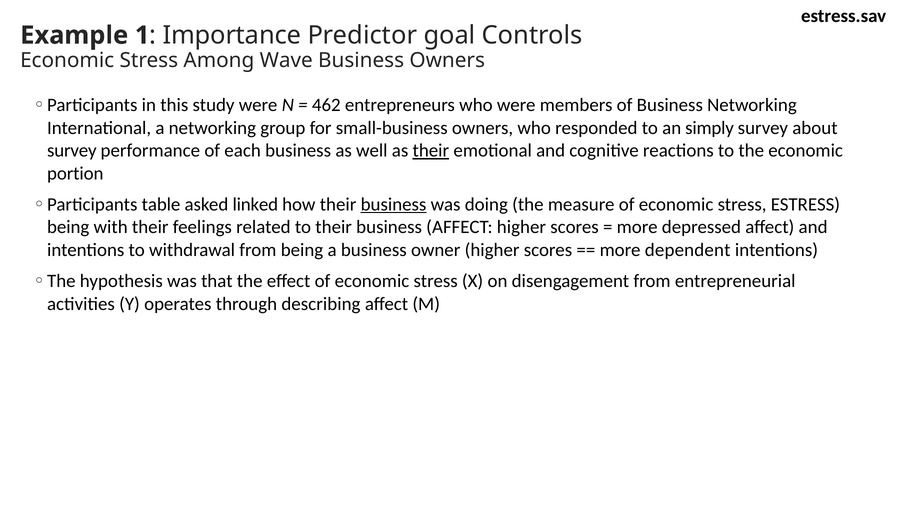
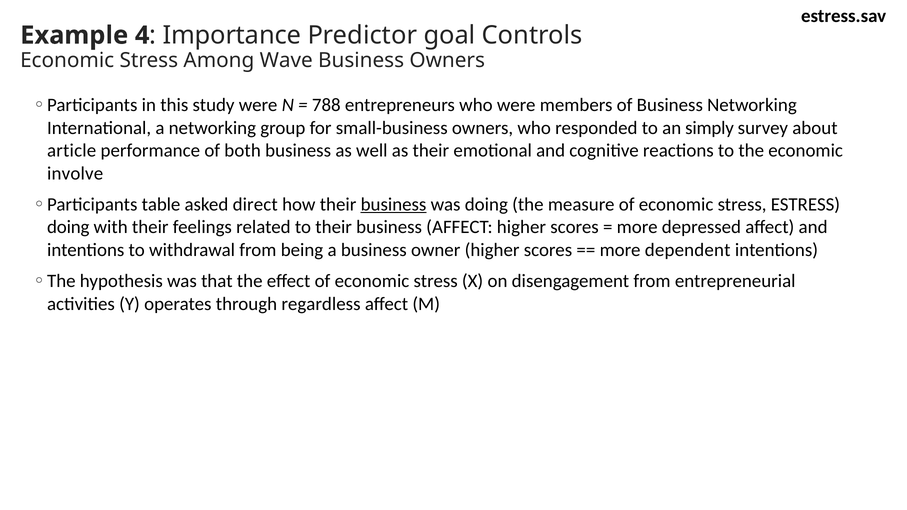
1: 1 -> 4 (142, 35)
462: 462 -> 788 (326, 105)
survey: survey -> article (72, 151)
each: each -> both (243, 151)
their underline: present -> none (431, 151)
portion: portion -> involve (75, 173)
linked: linked -> direct (255, 205)
being: being -> doing (68, 227)
describing: describing -> regardless (321, 304)
